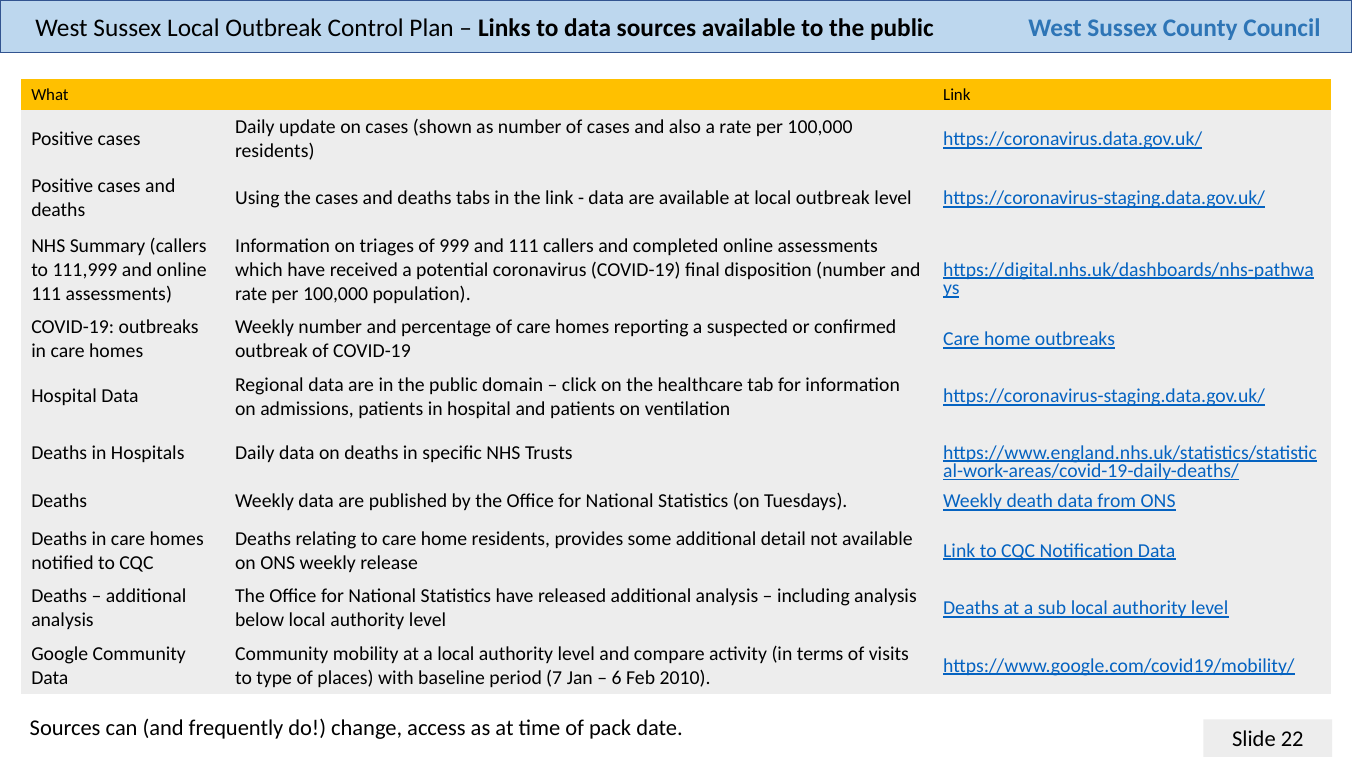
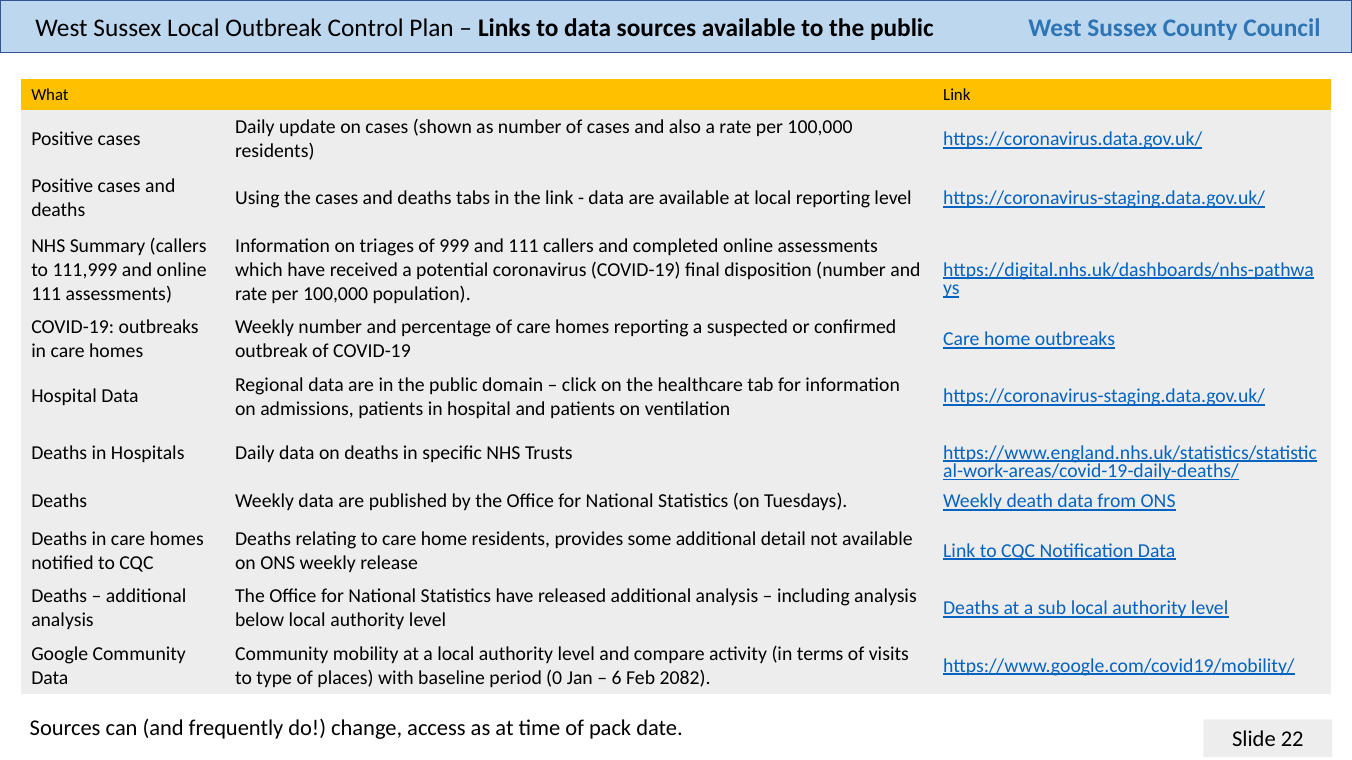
at local outbreak: outbreak -> reporting (833, 198)
7: 7 -> 0 (554, 678)
2010: 2010 -> 2082 (685, 678)
